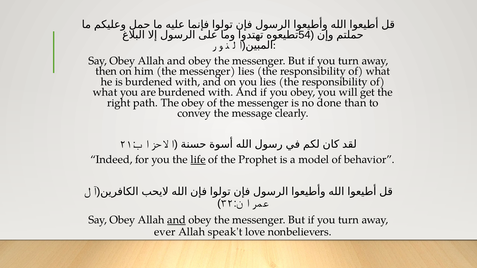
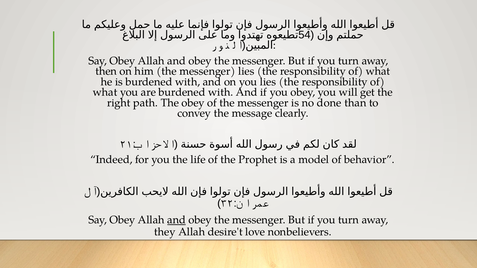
life underline: present -> none (198, 160)
ever: ever -> they (165, 232)
speak't: speak't -> desire't (225, 232)
